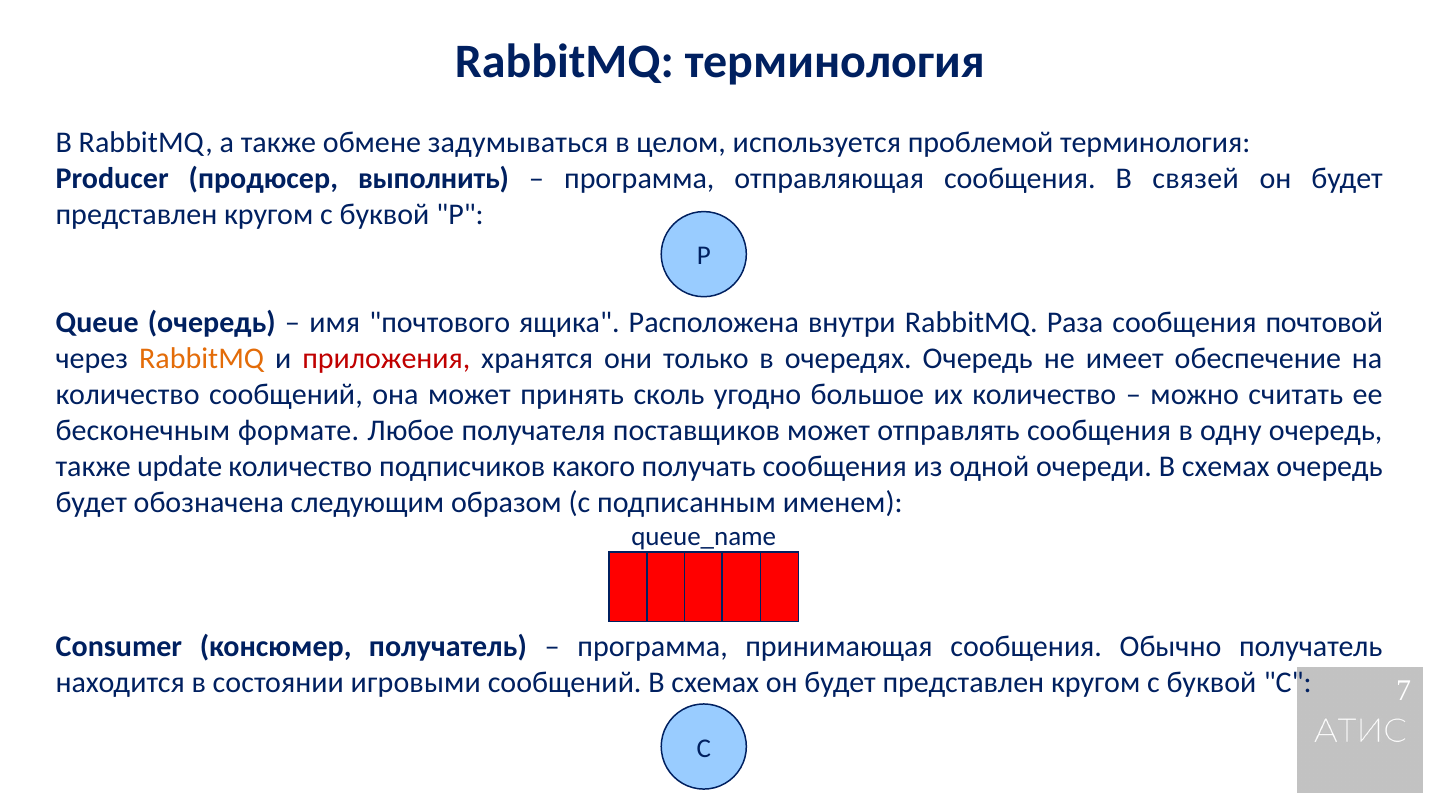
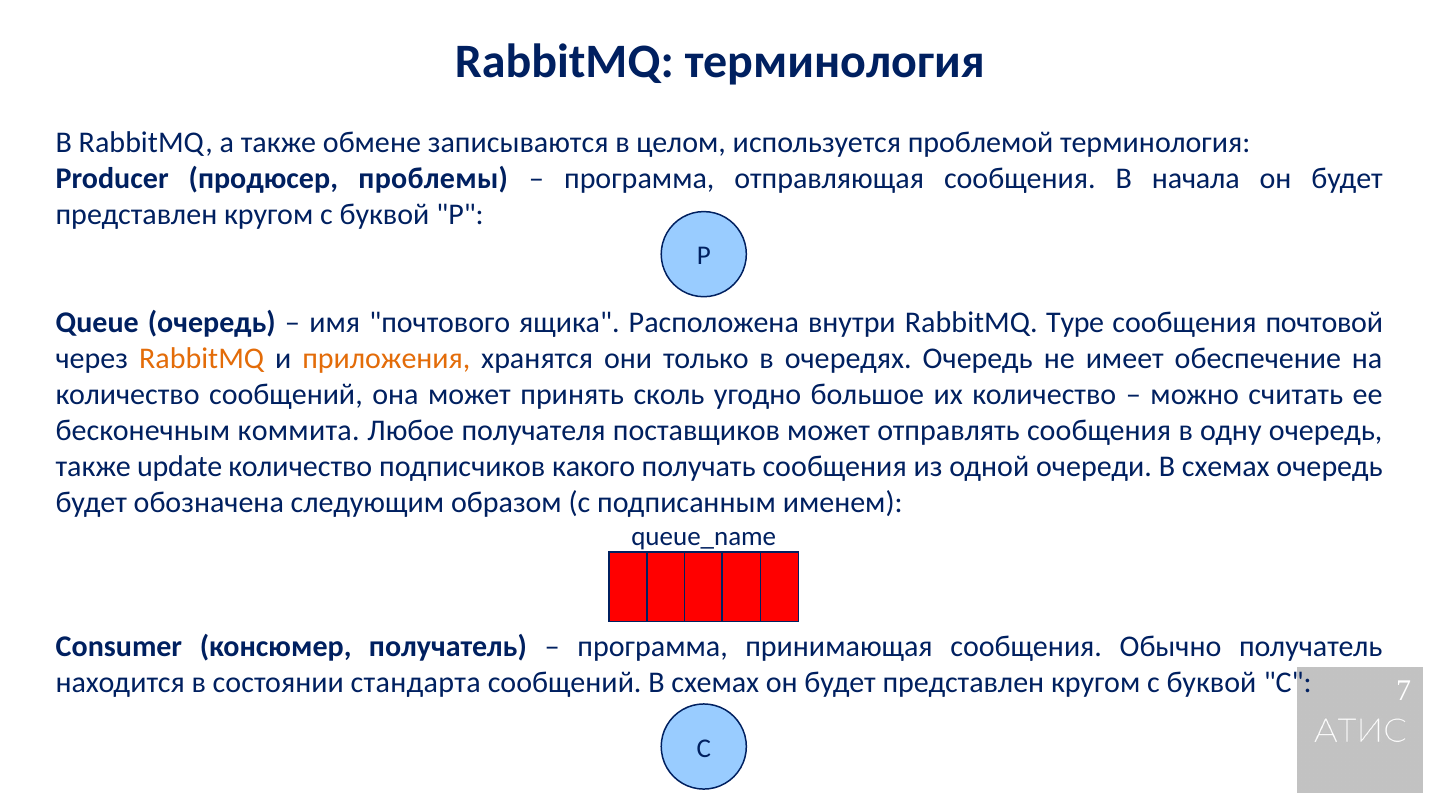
задумываться: задумываться -> записываются (518, 142)
выполнить: выполнить -> проблемы (433, 178)
связей: связей -> начала (1196, 178)
Раза: Раза -> Type (1075, 322)
приложения colour: red -> orange (386, 358)
формате: формате -> коммита (299, 430)
игровыми: игровыми -> стандарта (416, 682)
